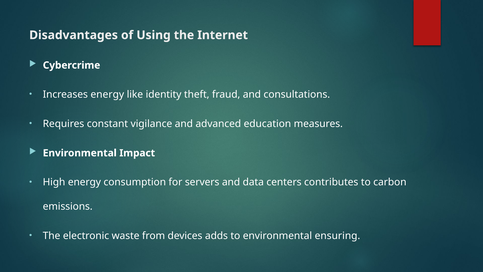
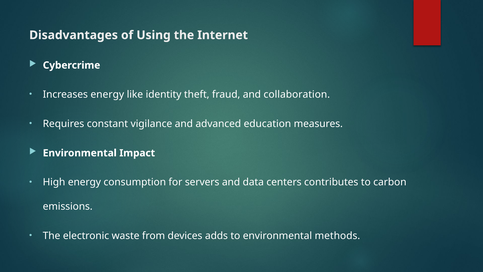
consultations: consultations -> collaboration (297, 94)
ensuring: ensuring -> methods (337, 236)
